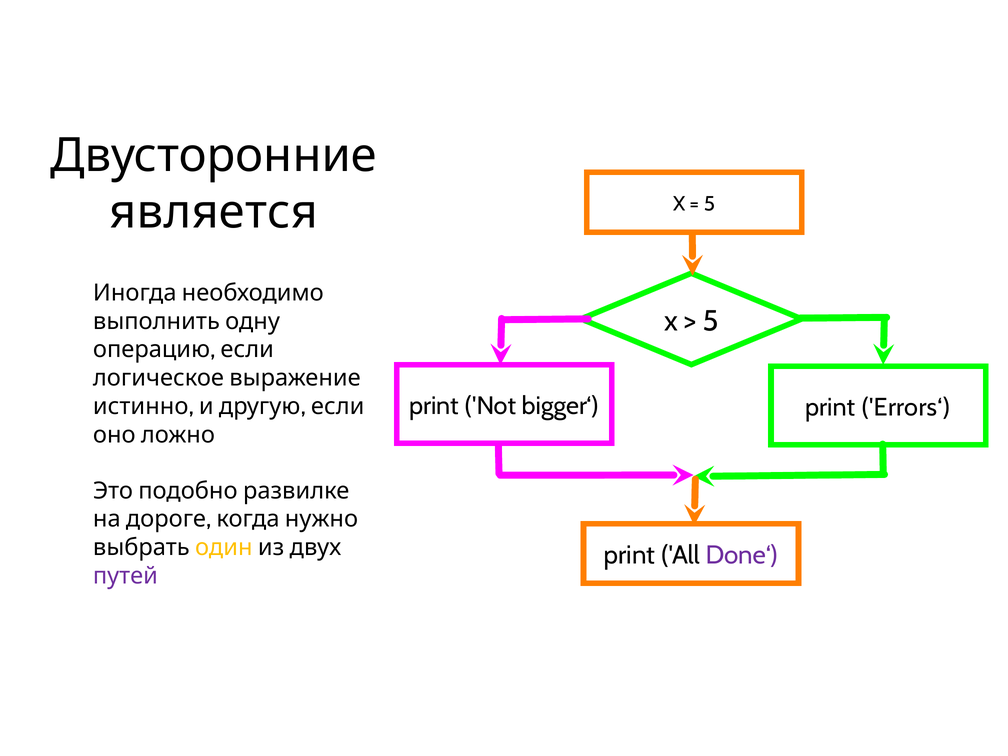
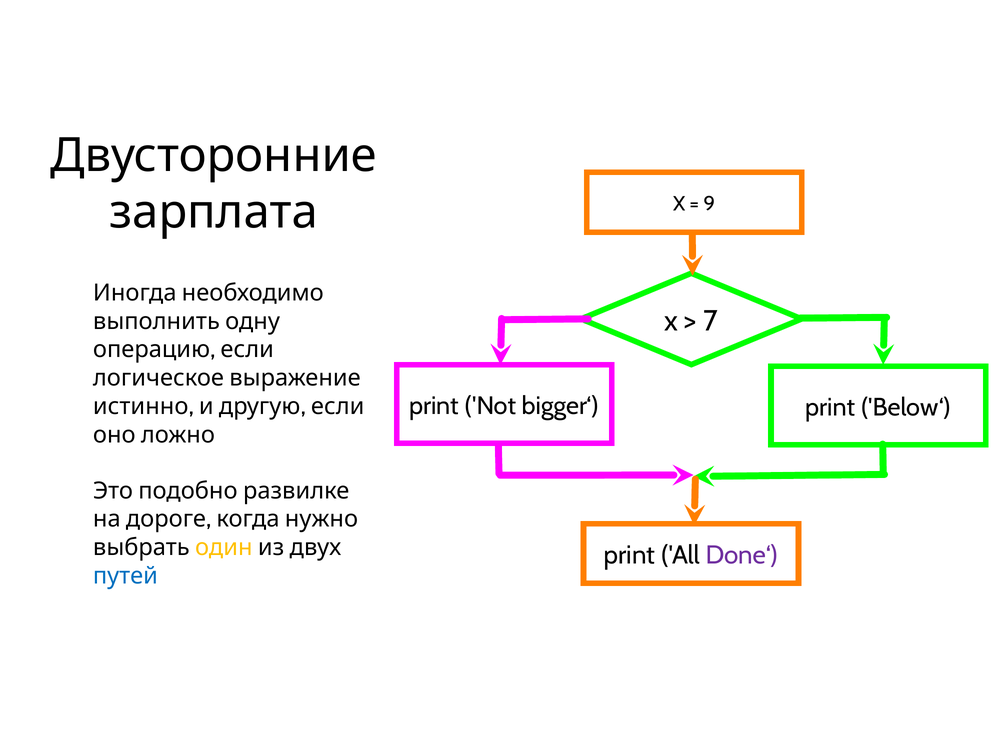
5: 5 -> 9 (709, 204)
является: является -> зарплата (214, 212)
5: 5 -> 7 (711, 321)
Errors‘: Errors‘ -> Below‘ (906, 407)
путей colour: purple -> blue (125, 576)
